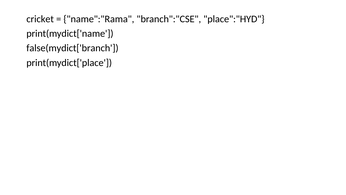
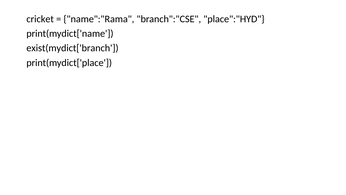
false(mydict['branch: false(mydict['branch -> exist(mydict['branch (72, 48)
